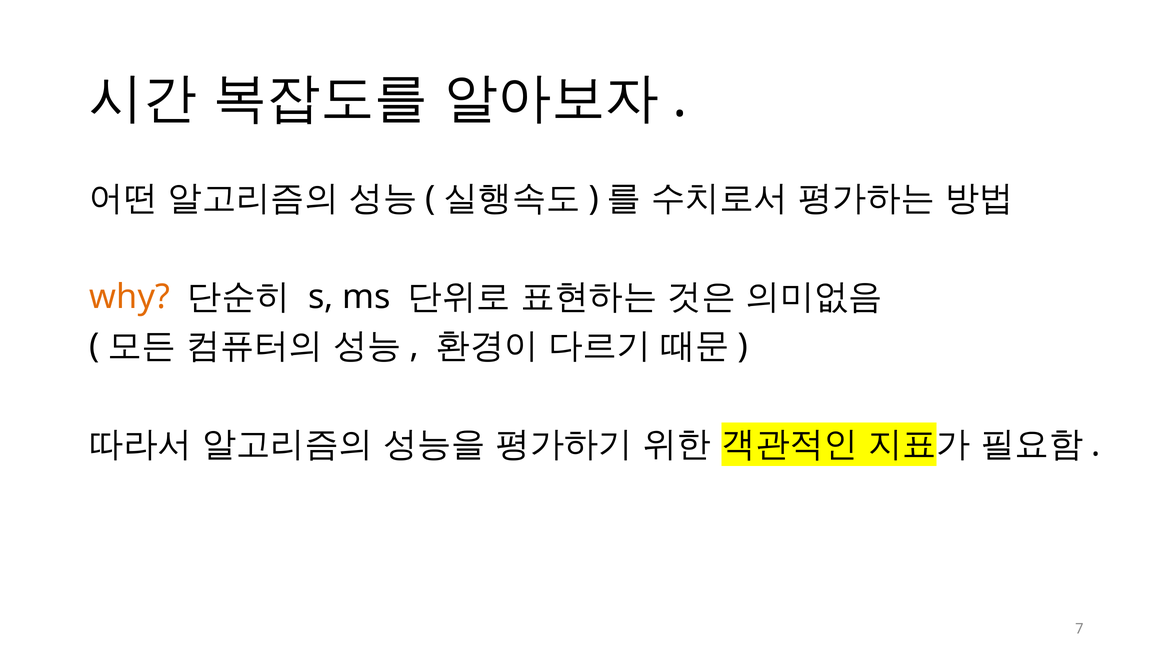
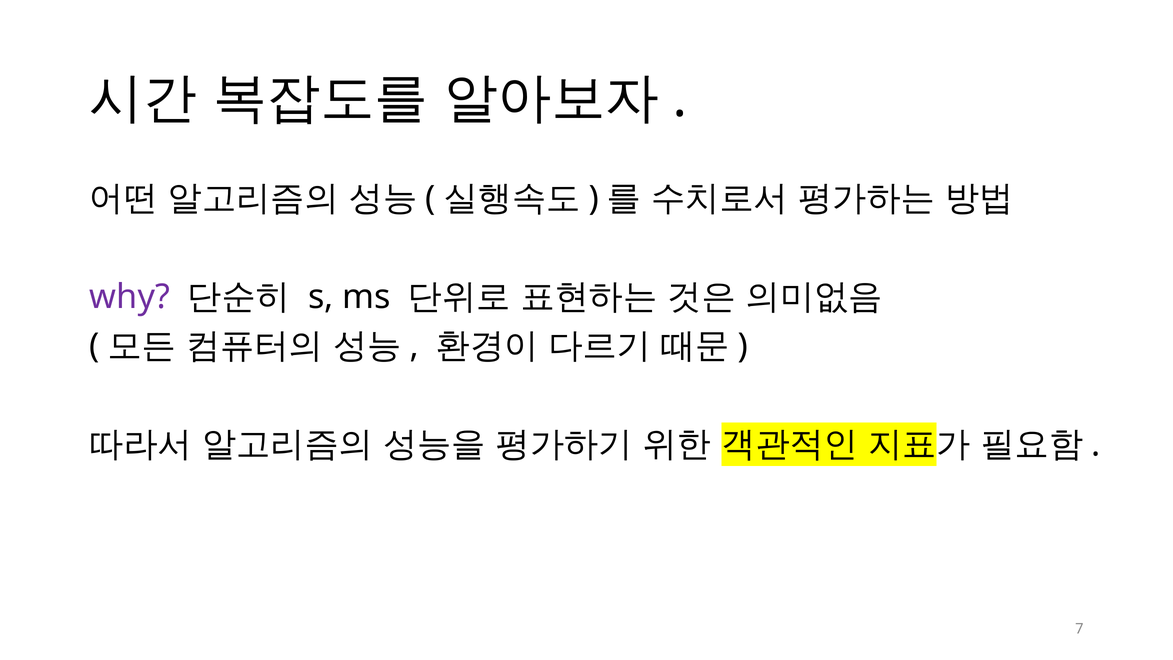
why colour: orange -> purple (130, 297)
